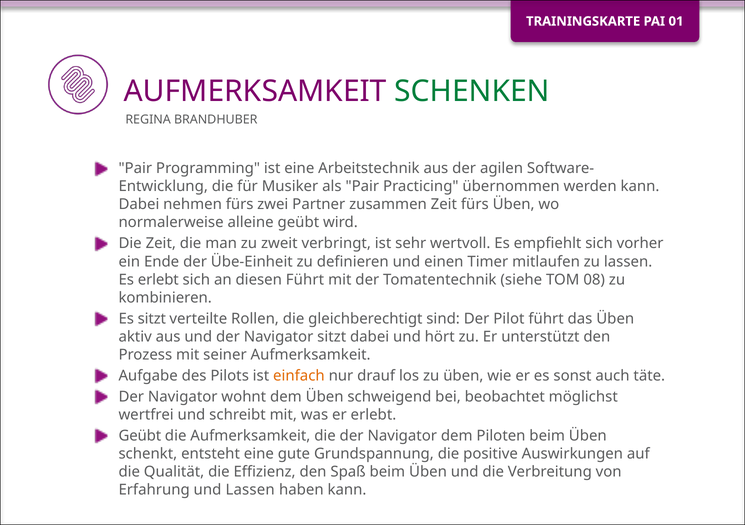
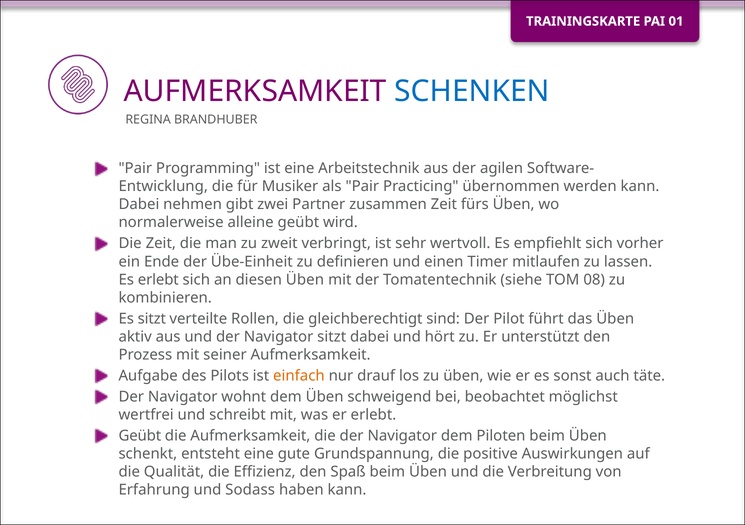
SCHENKEN colour: green -> blue (472, 91)
nehmen fürs: fürs -> gibt (240, 205)
diesen Führt: Führt -> Üben (305, 280)
und Lassen: Lassen -> Sodass (250, 490)
